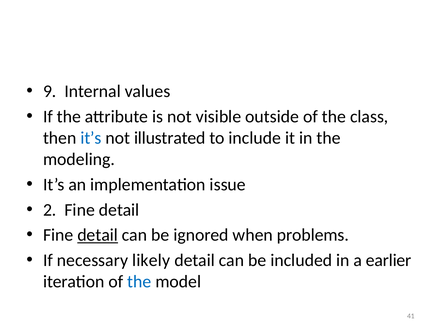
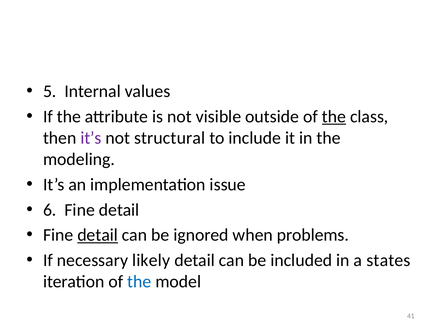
9: 9 -> 5 (50, 91)
the underline: none -> present (334, 117)
it’s colour: blue -> purple (91, 138)
illustrated: illustrated -> structural (170, 138)
2: 2 -> 6 (50, 210)
earlier: earlier -> states (388, 260)
